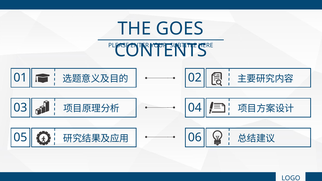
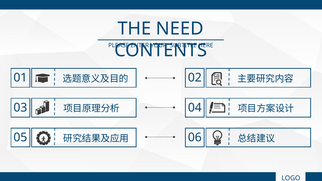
GOES: GOES -> NEED (180, 29)
